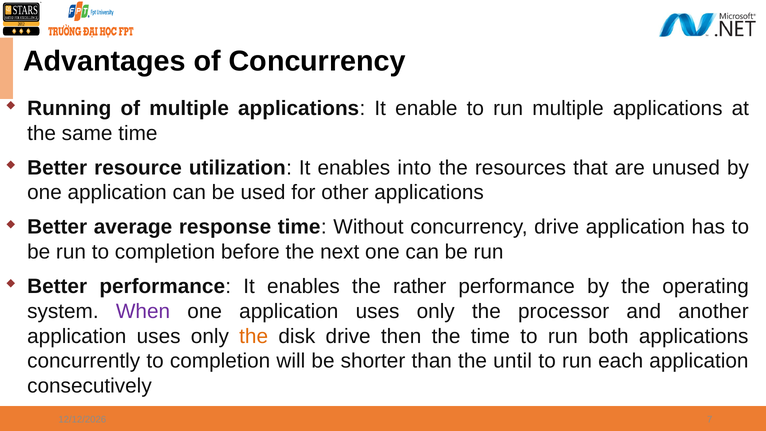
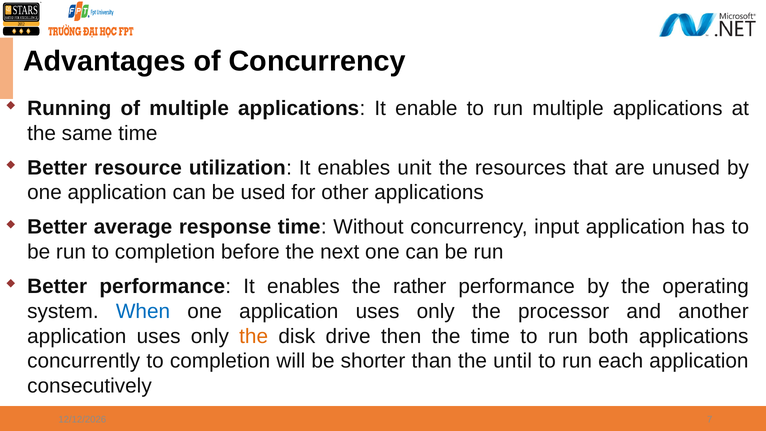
into: into -> unit (414, 168)
concurrency drive: drive -> input (557, 227)
When colour: purple -> blue (143, 311)
